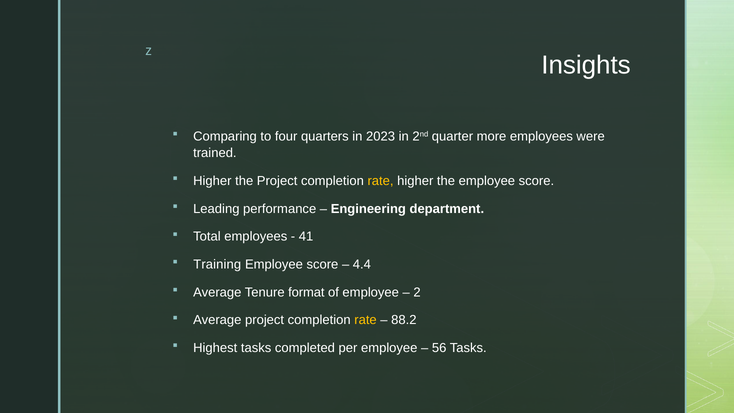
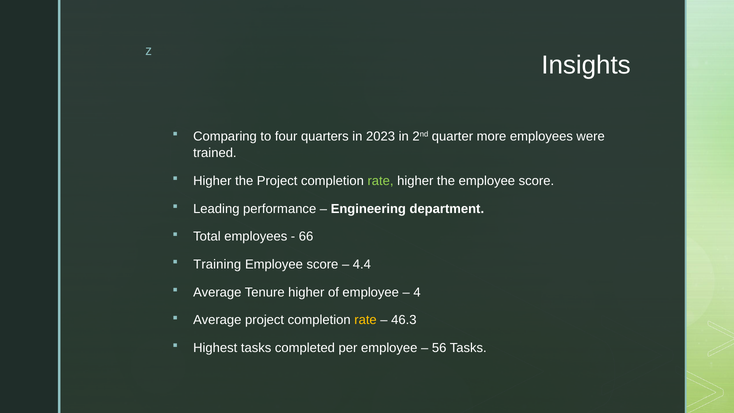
rate colour: yellow -> light green (381, 181)
41: 41 -> 66 (306, 237)
Tenure format: format -> higher (306, 292)
2: 2 -> 4 (417, 292)
88.2: 88.2 -> 46.3 (404, 320)
